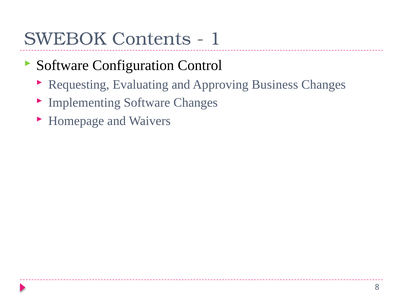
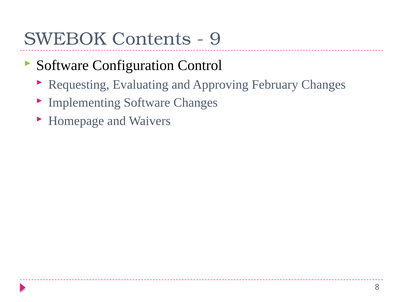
1: 1 -> 9 (215, 39)
Business: Business -> February (275, 85)
